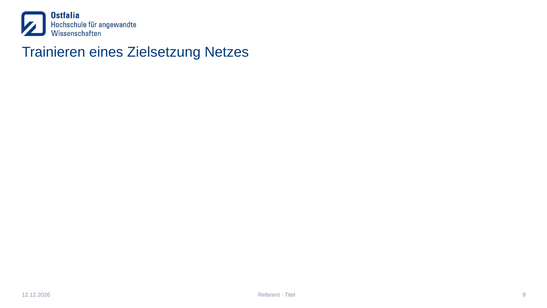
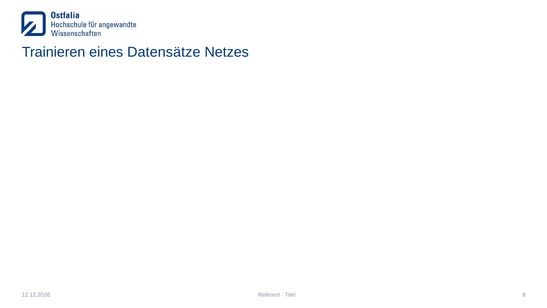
Zielsetzung: Zielsetzung -> Datensätze (164, 52)
